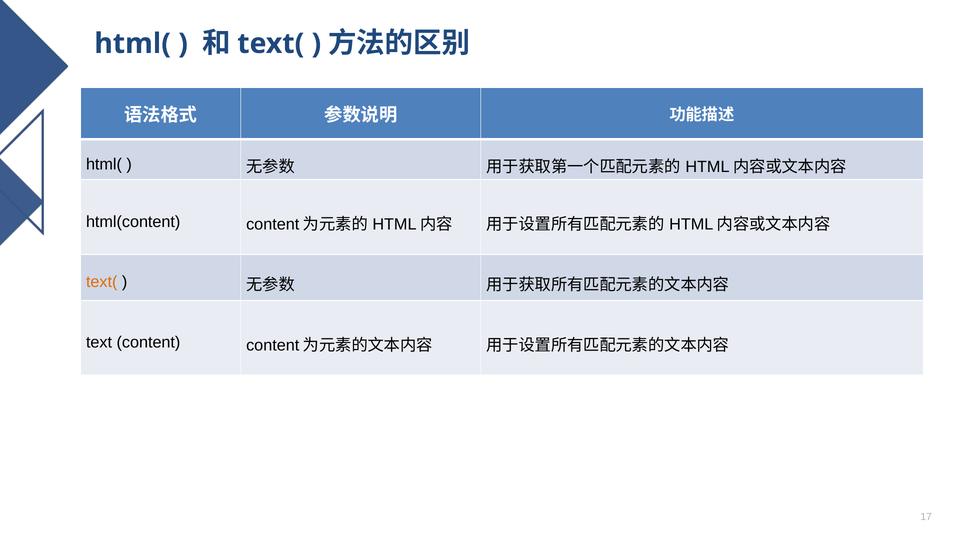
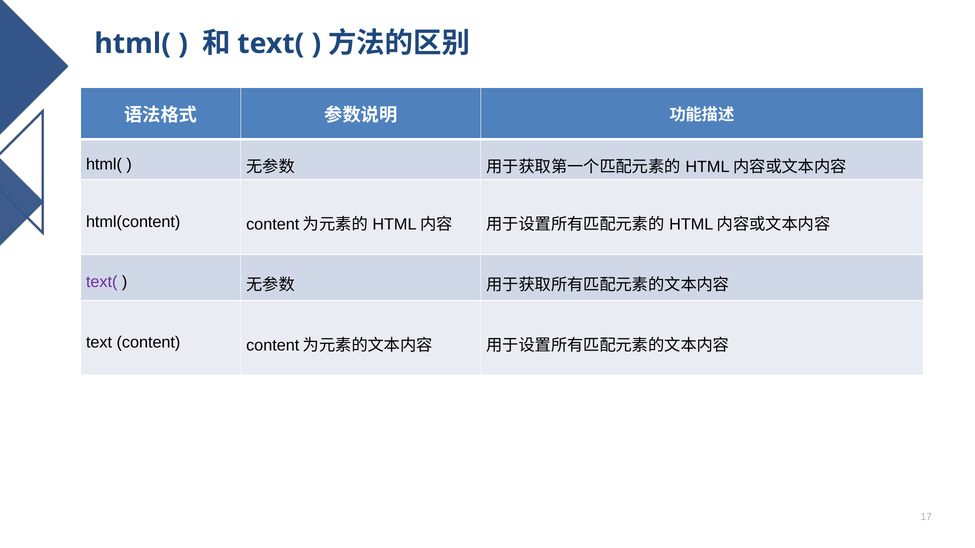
text( colour: orange -> purple (102, 282)
